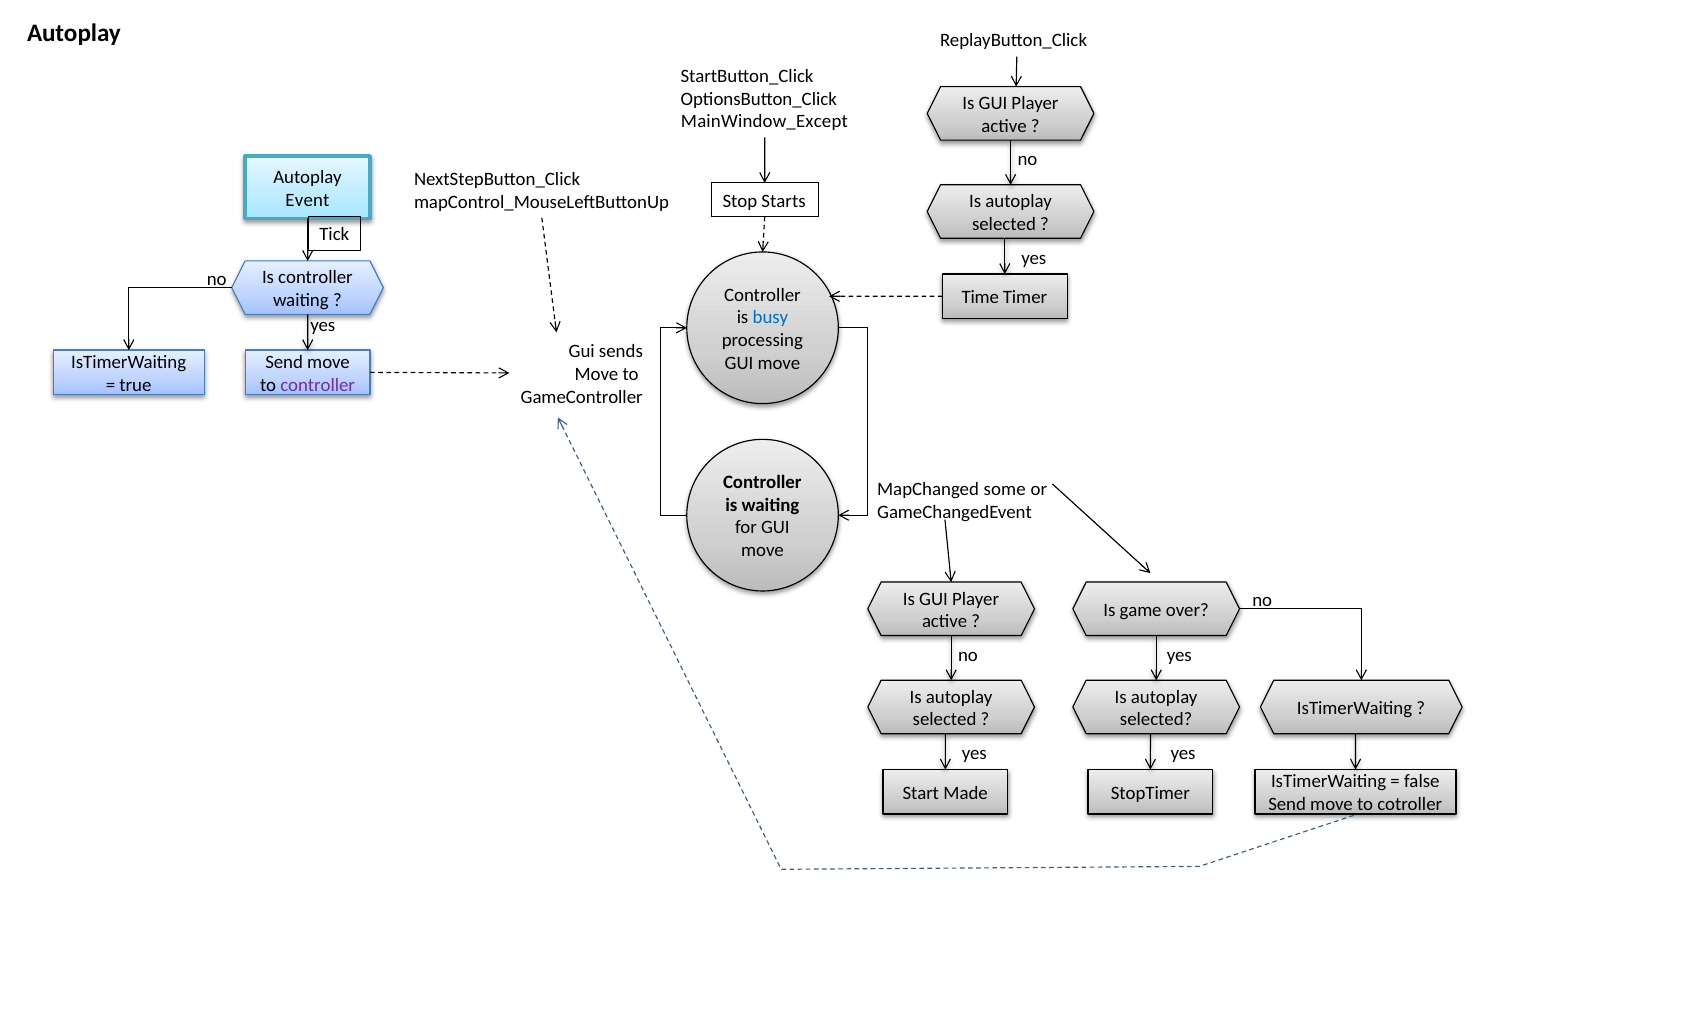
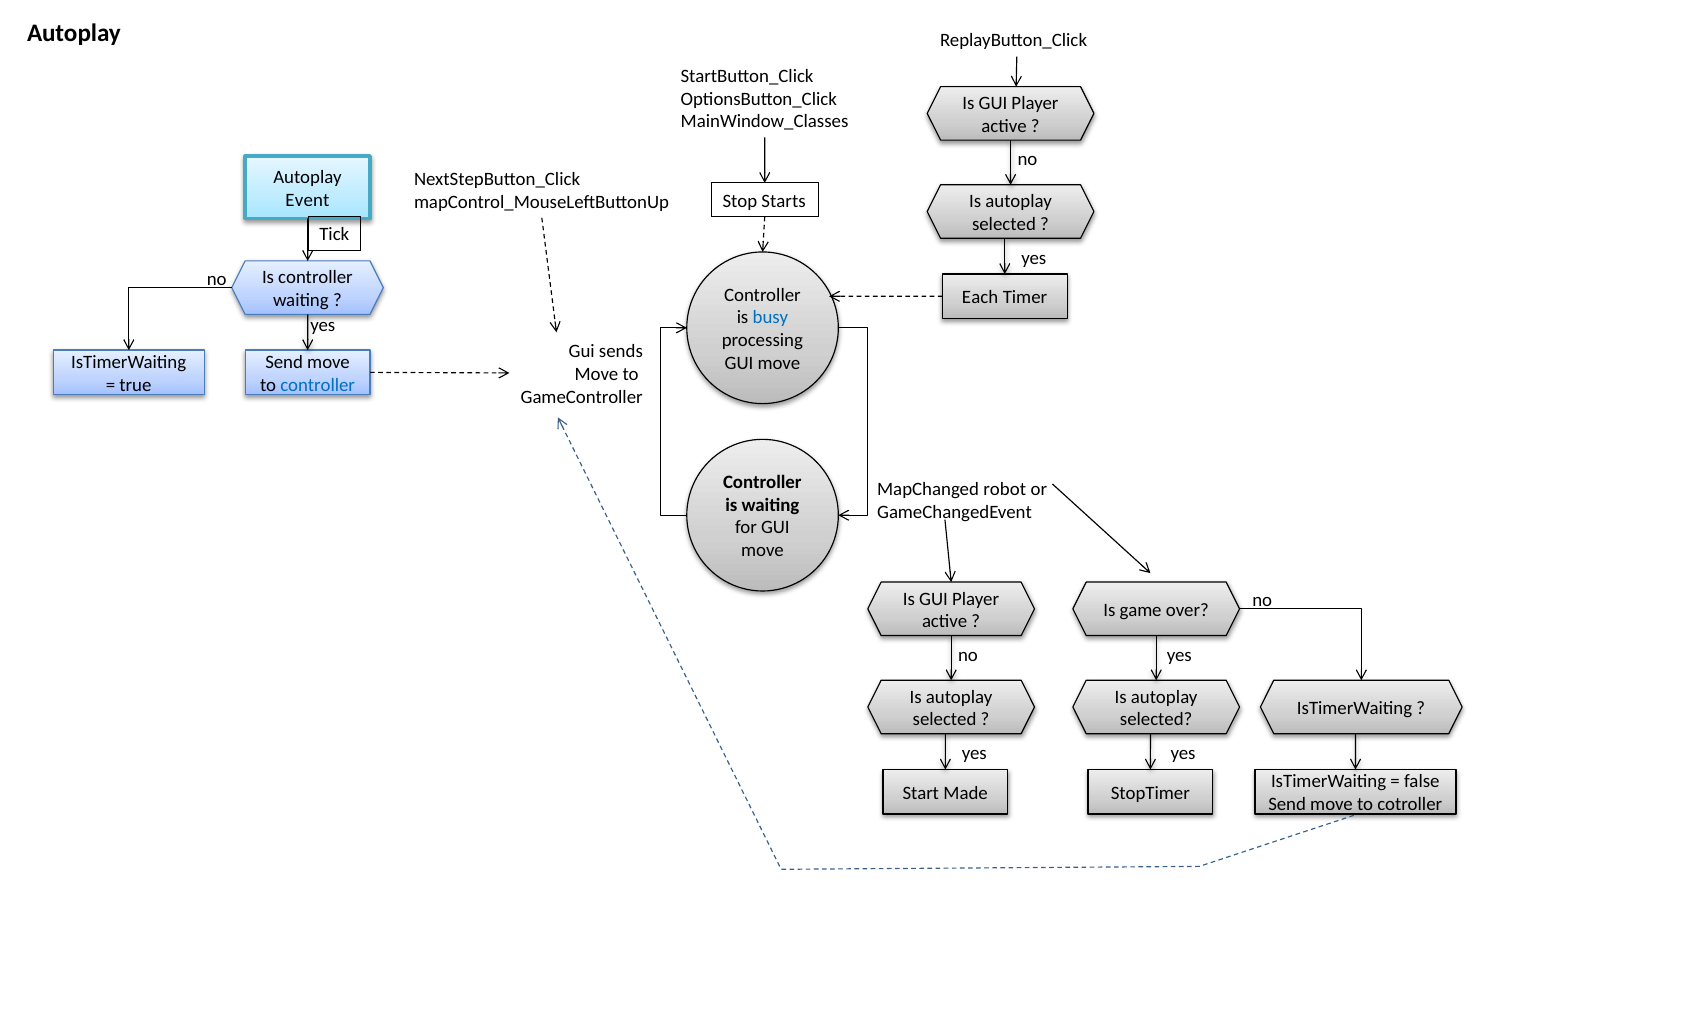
MainWindow_Except: MainWindow_Except -> MainWindow_Classes (765, 122)
Time: Time -> Each (980, 297)
controller colour: purple -> blue (318, 385)
some: some -> robot (1005, 489)
